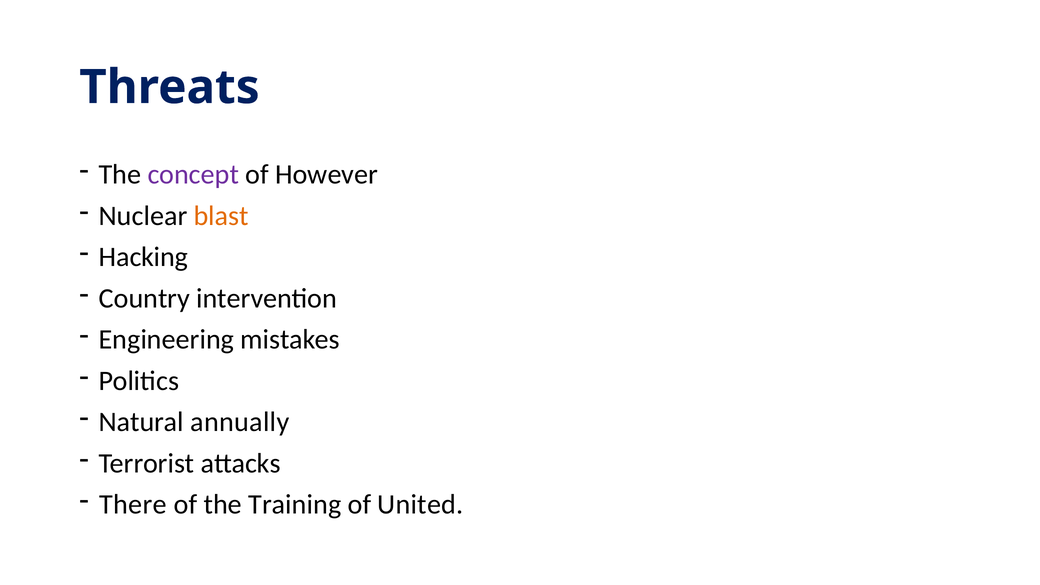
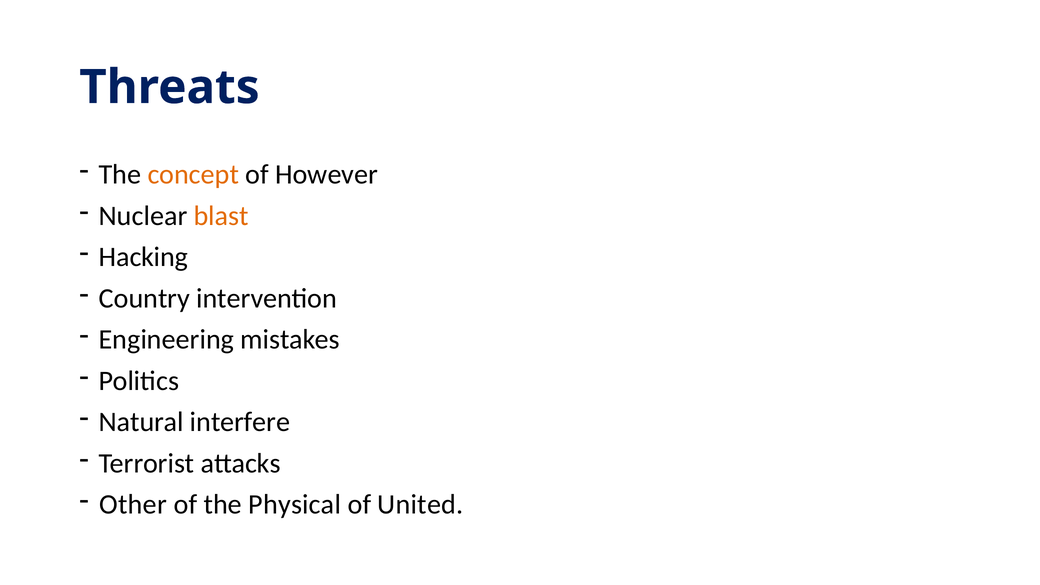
concept colour: purple -> orange (193, 175)
annually: annually -> interfere (240, 422)
There: There -> Other (133, 505)
Training: Training -> Physical (295, 505)
